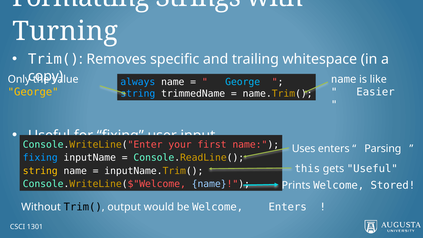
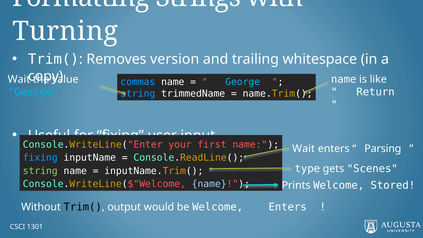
specific: specific -> version (175, 59)
Only: Only -> Wait (19, 79)
always: always -> commas (138, 82)
George colour: yellow -> light blue (33, 92)
Easier: Easier -> Return (376, 92)
Uses: Uses -> Wait (304, 149)
this: this -> type (307, 169)
gets Useful: Useful -> Scenes (372, 169)
string colour: yellow -> light green (40, 171)
